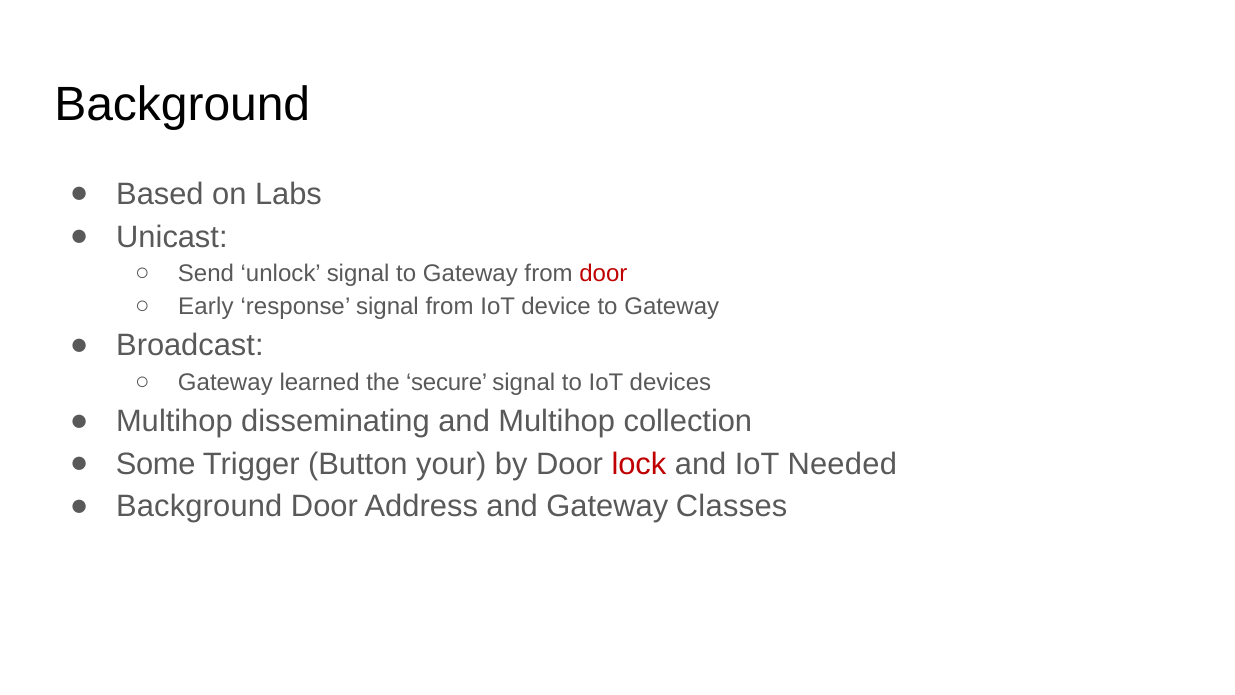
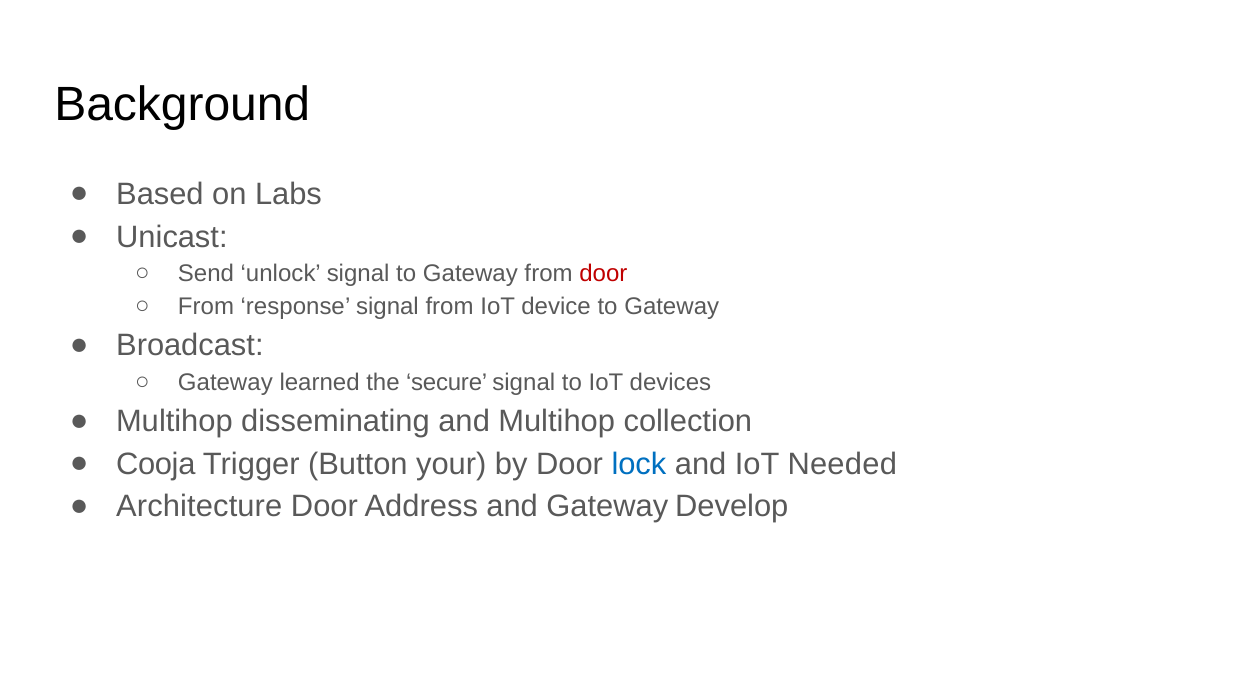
Early: Early -> From (206, 307)
Some: Some -> Cooja (156, 464)
lock colour: red -> blue (639, 464)
Background: Background -> Architecture (199, 507)
Classes: Classes -> Develop (732, 507)
